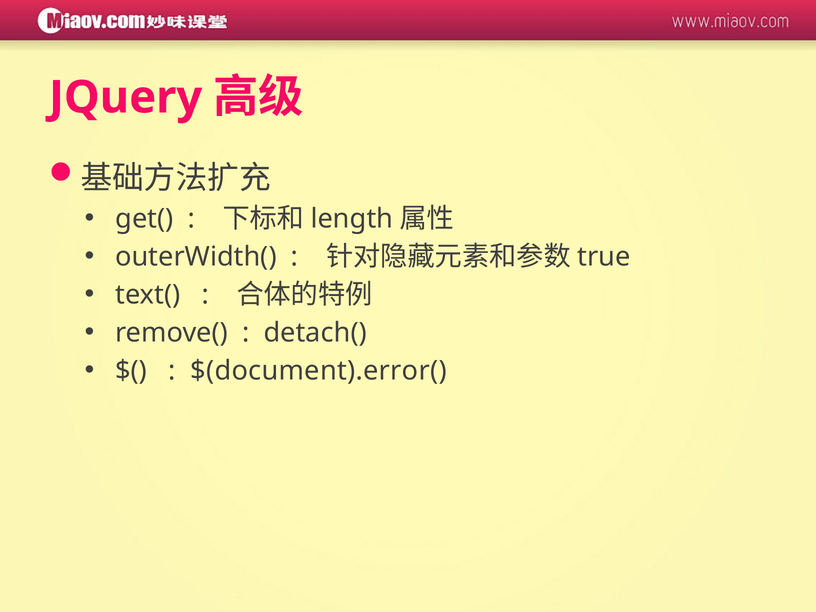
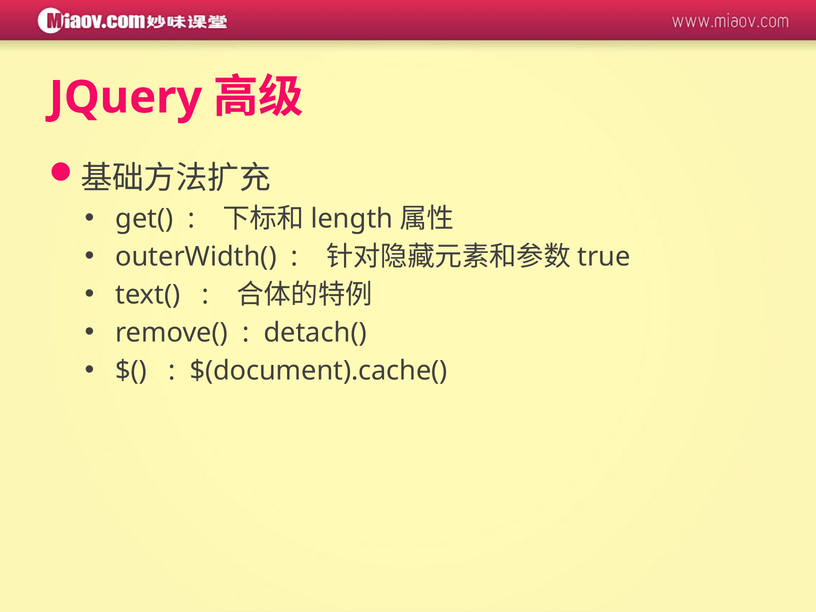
$(document).error(: $(document).error( -> $(document).cache( (319, 371)
